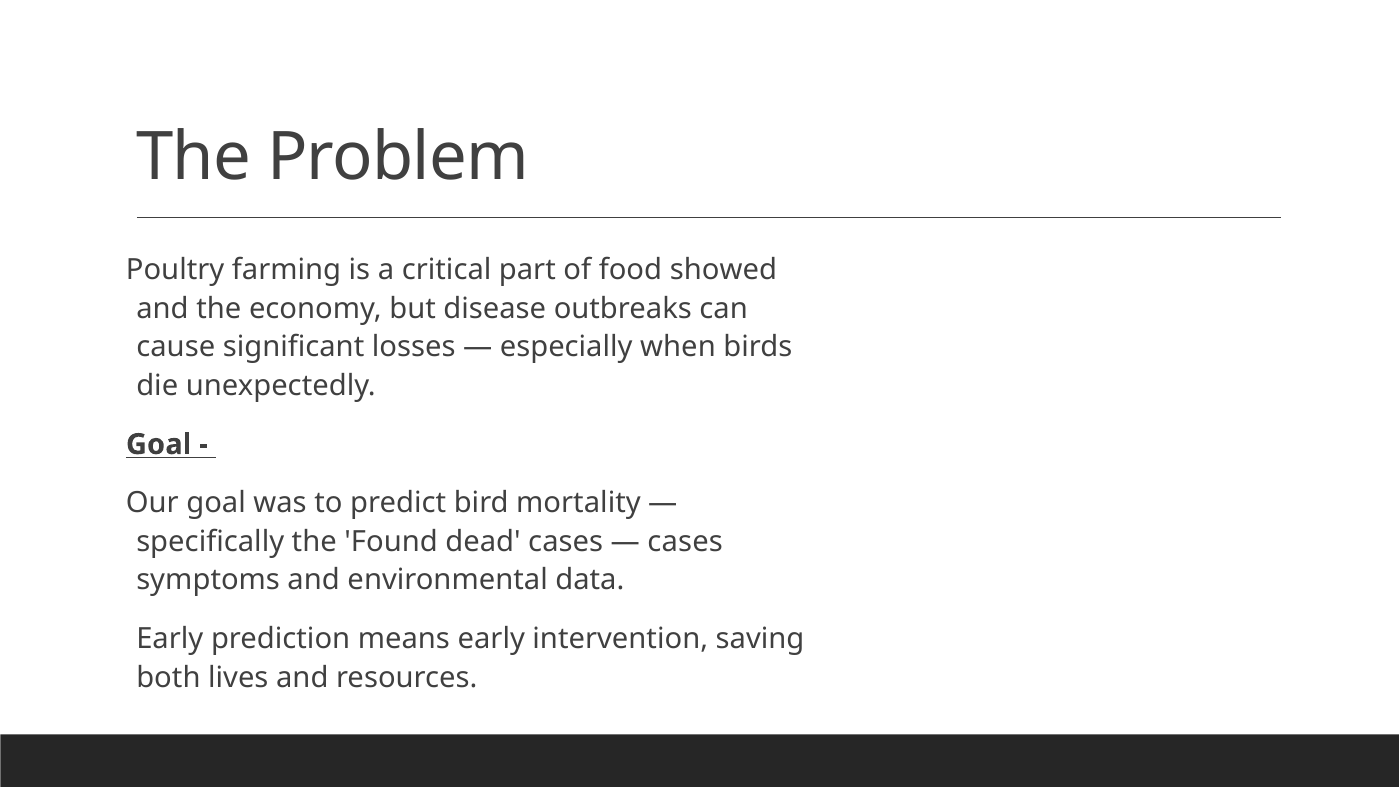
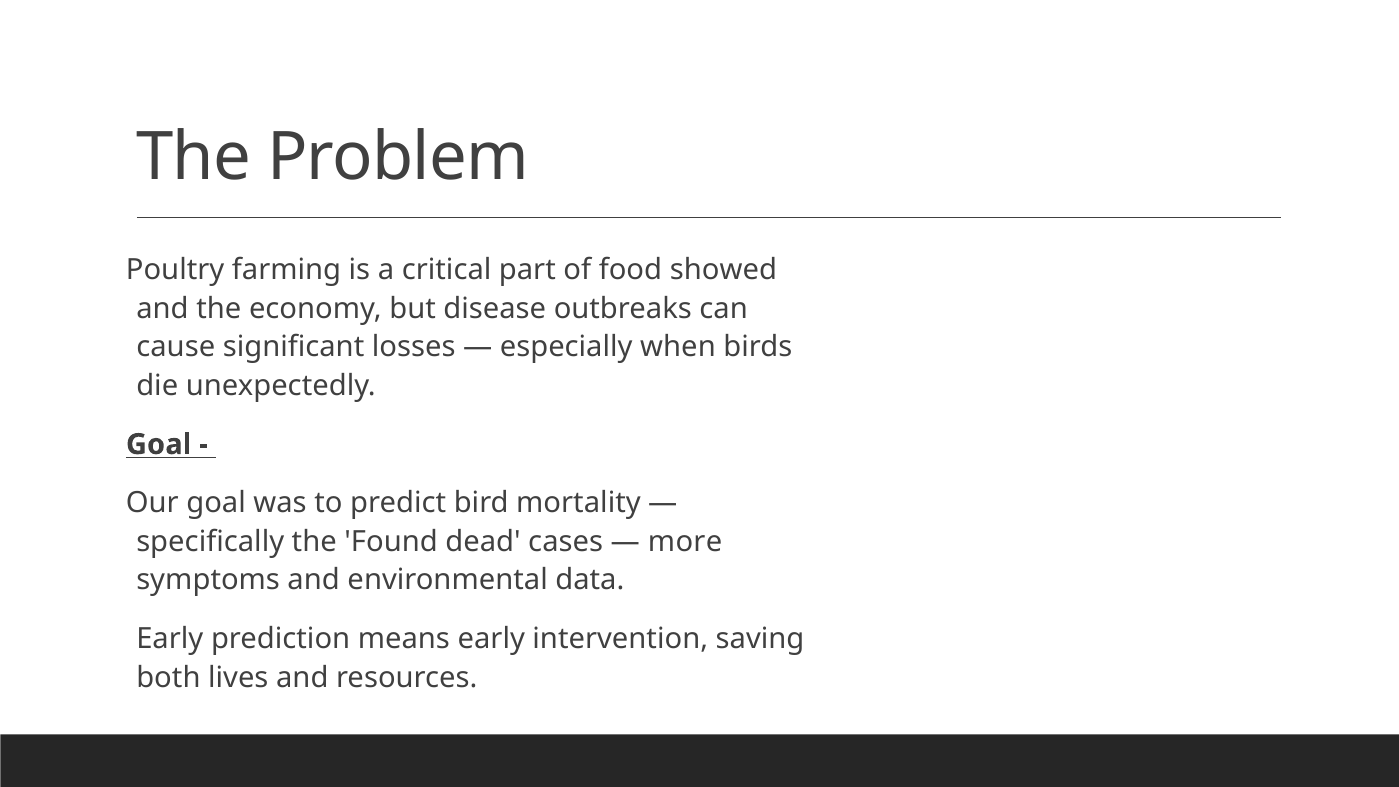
cases: cases -> more (685, 542)
